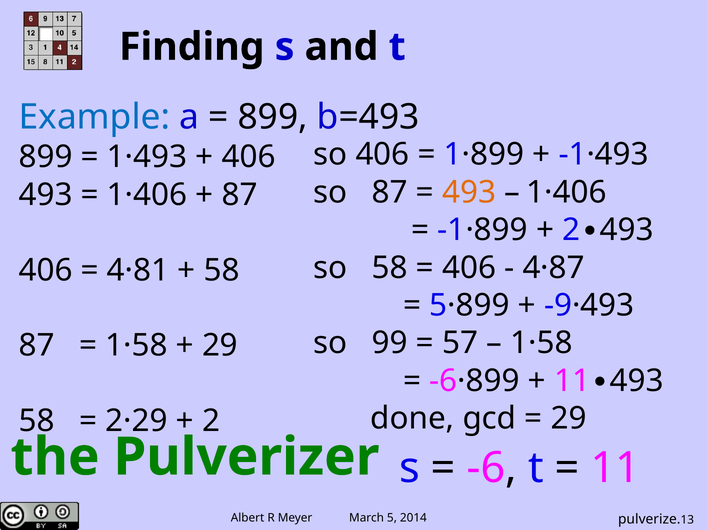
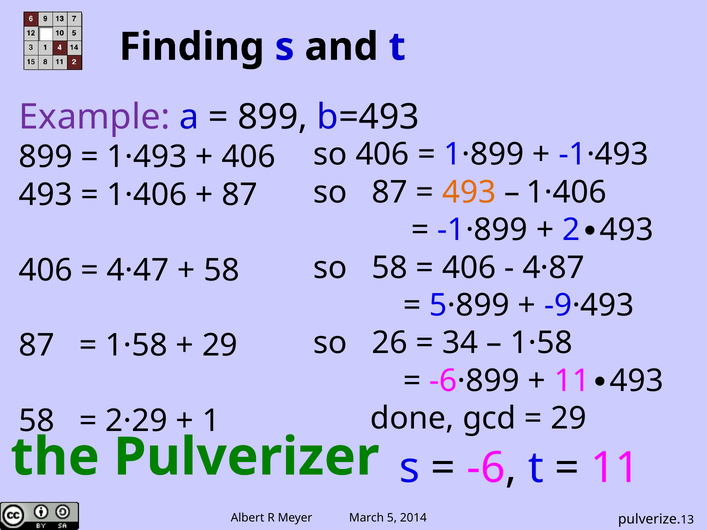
Example colour: blue -> purple (94, 117)
4·81: 4·81 -> 4·47 (138, 270)
99: 99 -> 26 (390, 343)
57: 57 -> 34 (460, 343)
2: 2 -> 1 (211, 421)
